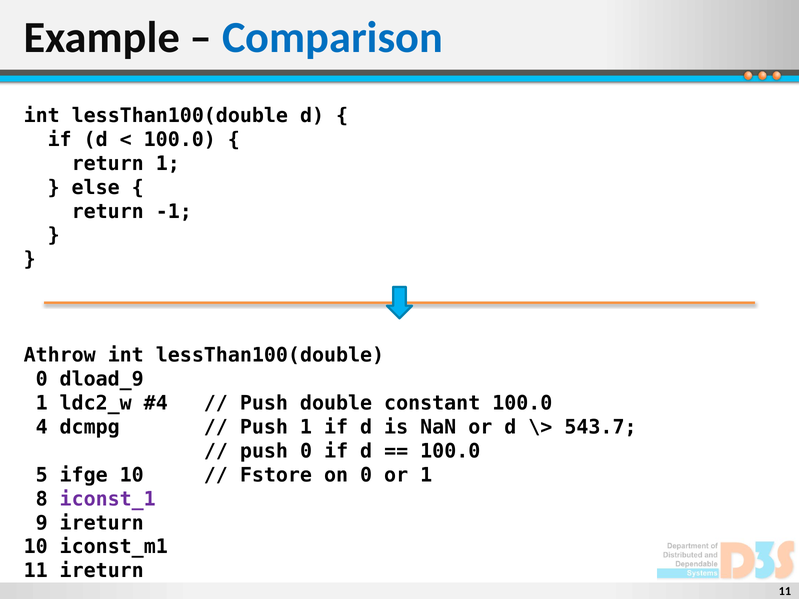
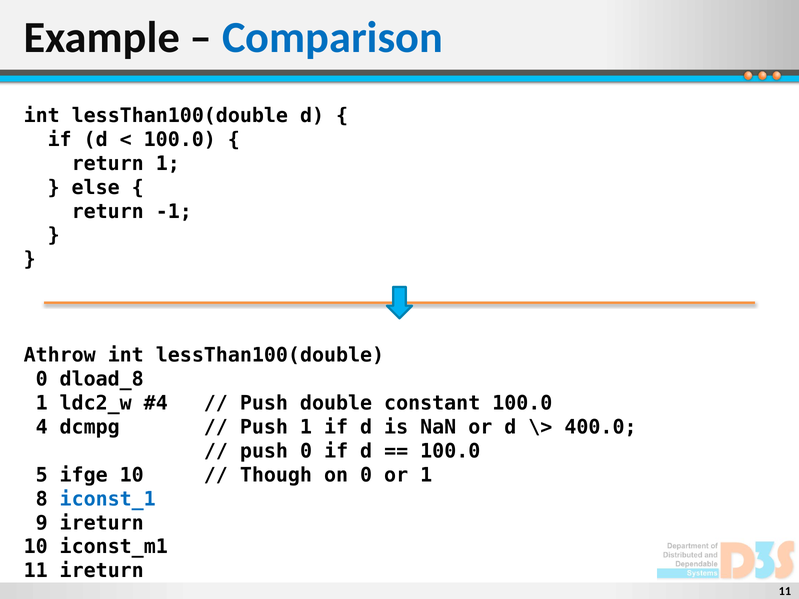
dload_9: dload_9 -> dload_8 (102, 379)
543.7: 543.7 -> 400.0 (600, 427)
Fstore: Fstore -> Though (276, 475)
iconst_1 colour: purple -> blue (108, 499)
